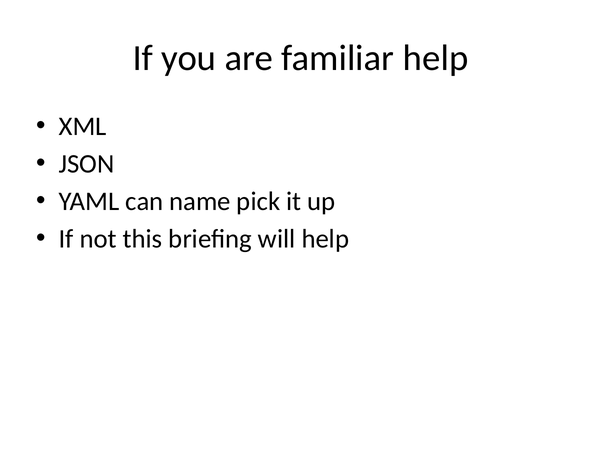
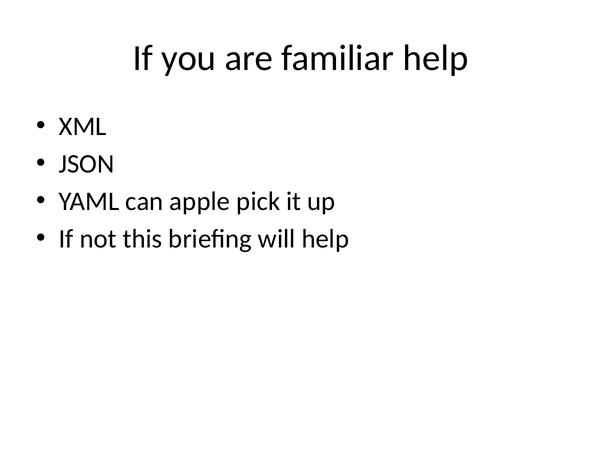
name: name -> apple (200, 201)
